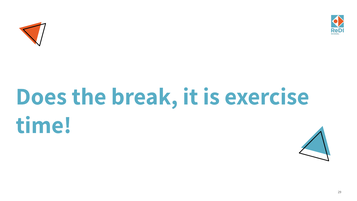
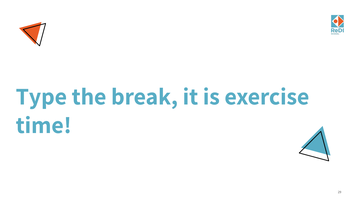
Does: Does -> Type (41, 97)
